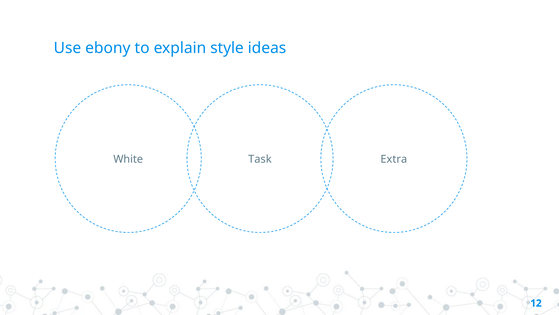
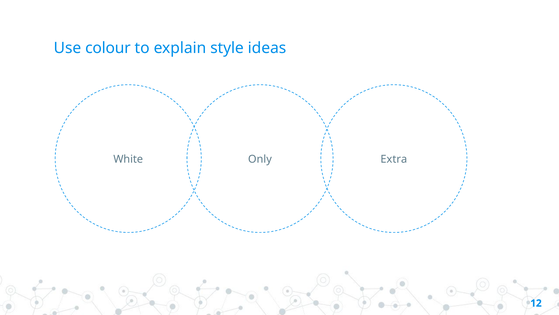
ebony: ebony -> colour (108, 48)
Task: Task -> Only (260, 159)
